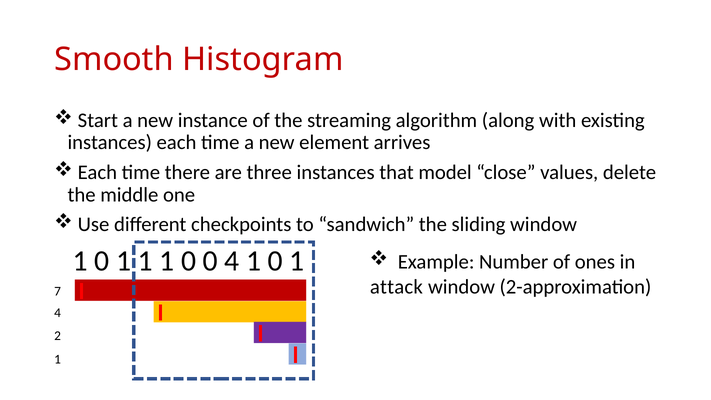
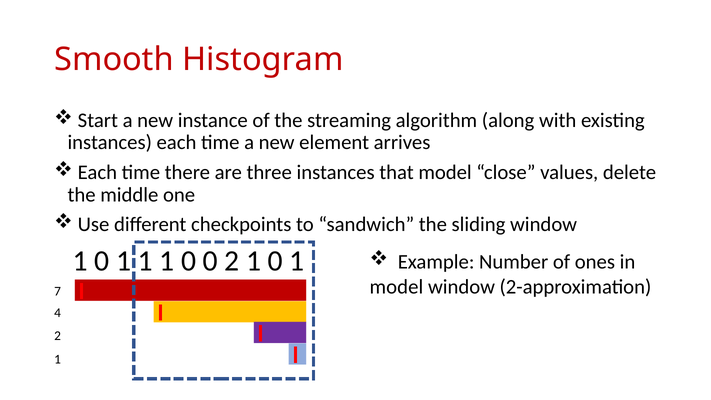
0 4: 4 -> 2 (232, 261)
attack: attack -> model (396, 287)
